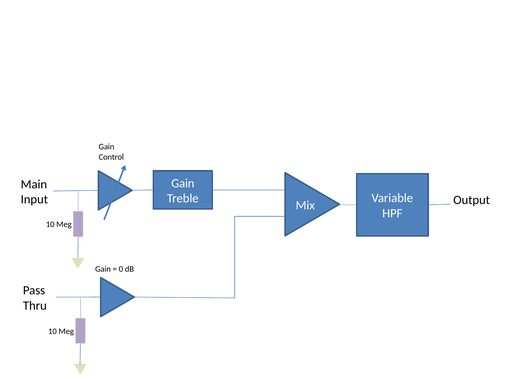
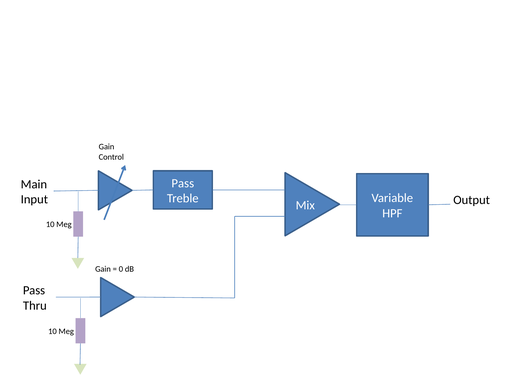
Gain: Gain -> Pass (183, 183)
